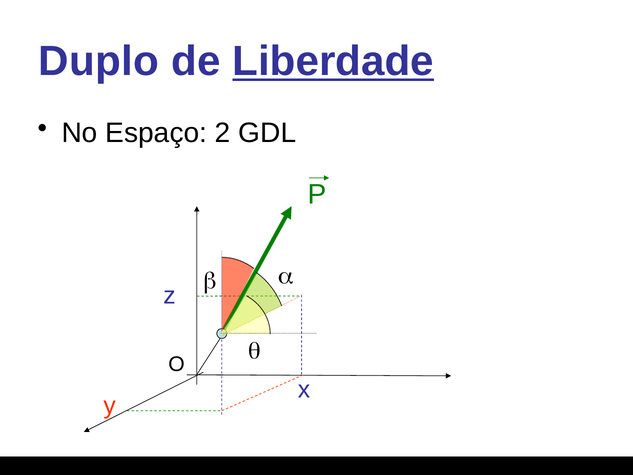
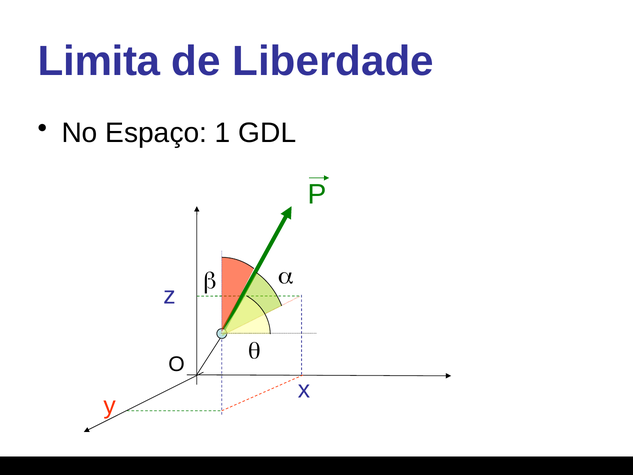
Duplo: Duplo -> Limita (99, 62)
Liberdade underline: present -> none (333, 62)
2: 2 -> 1 (223, 133)
